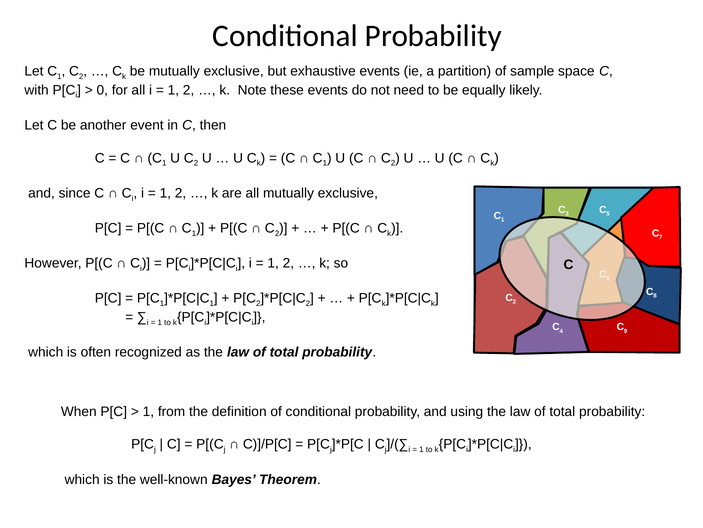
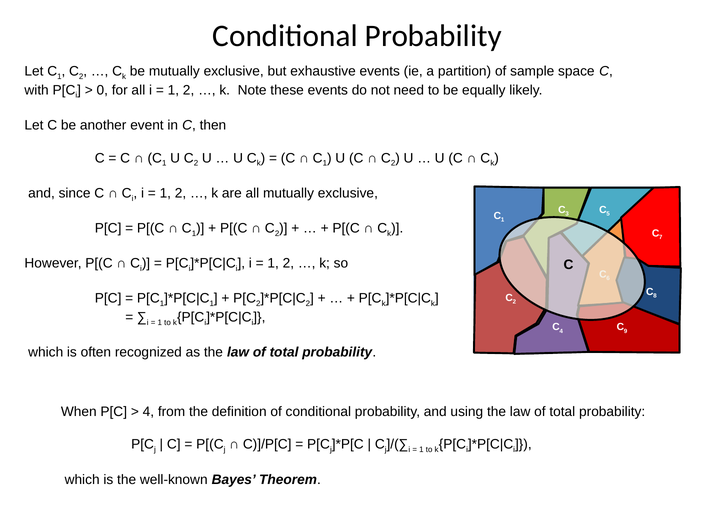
1: 1 -> 4 (148, 411)
